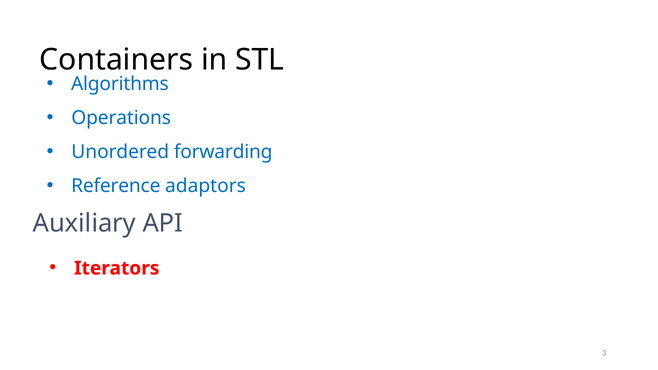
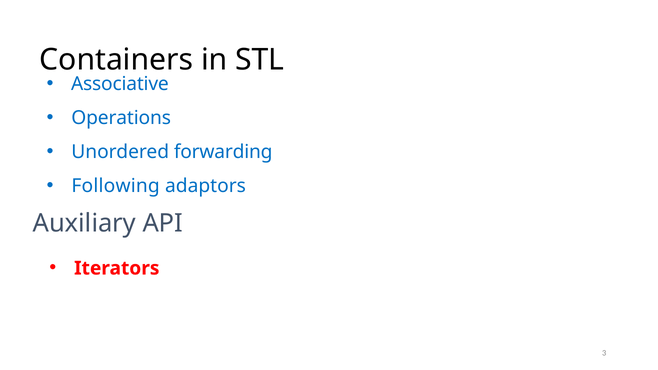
Algorithms: Algorithms -> Associative (120, 84)
Reference: Reference -> Following (116, 186)
